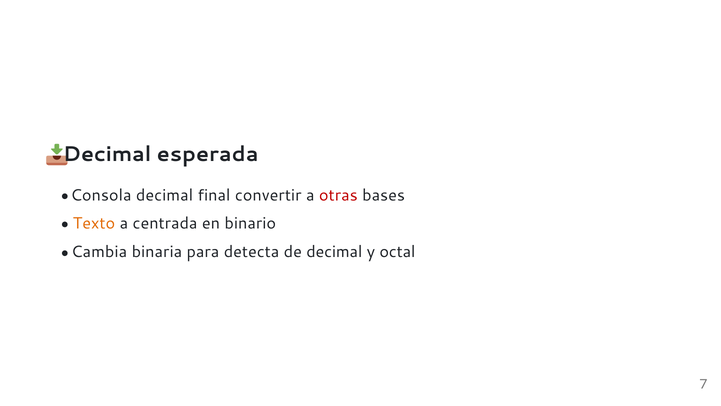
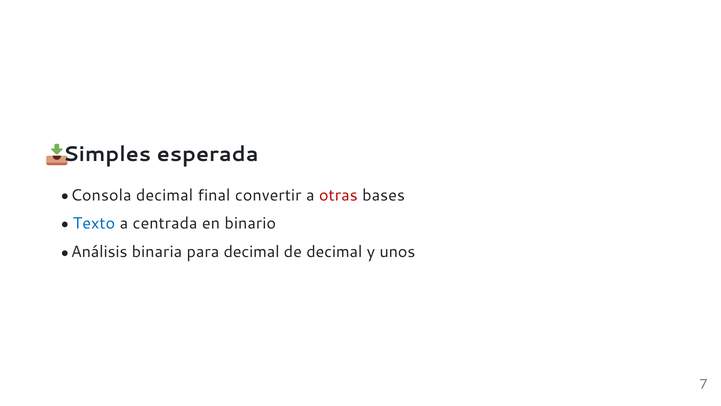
Decimal: Decimal -> Simples (107, 154)
Texto colour: orange -> blue (94, 223)
Cambia: Cambia -> Análisis (99, 252)
para detecta: detecta -> decimal (252, 252)
octal: octal -> unos (397, 252)
